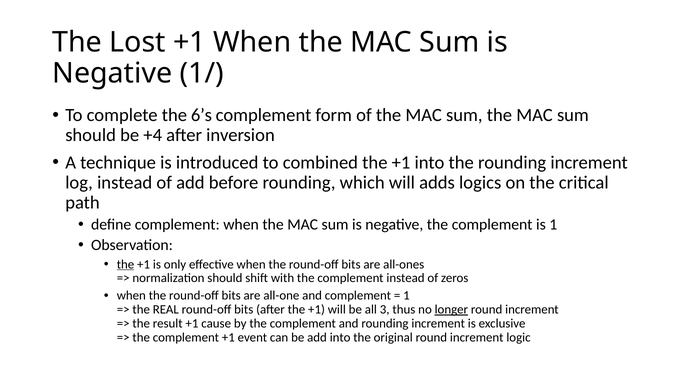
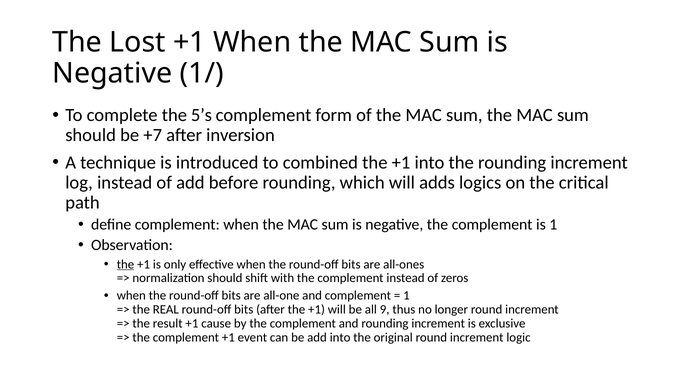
6’s: 6’s -> 5’s (201, 115)
+4: +4 -> +7 (153, 135)
3: 3 -> 9 (385, 310)
longer underline: present -> none (451, 310)
